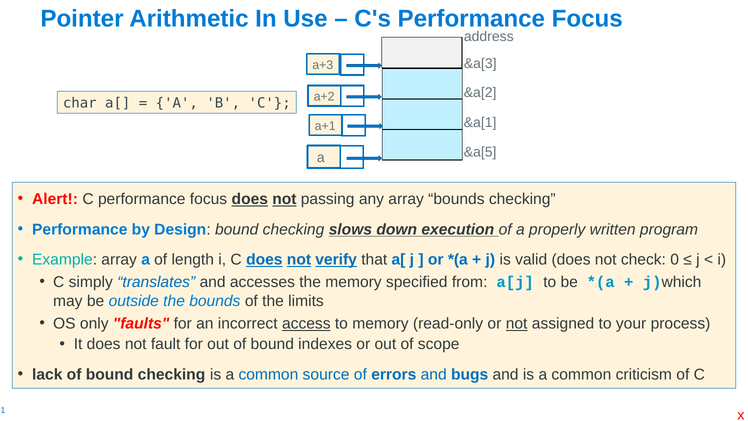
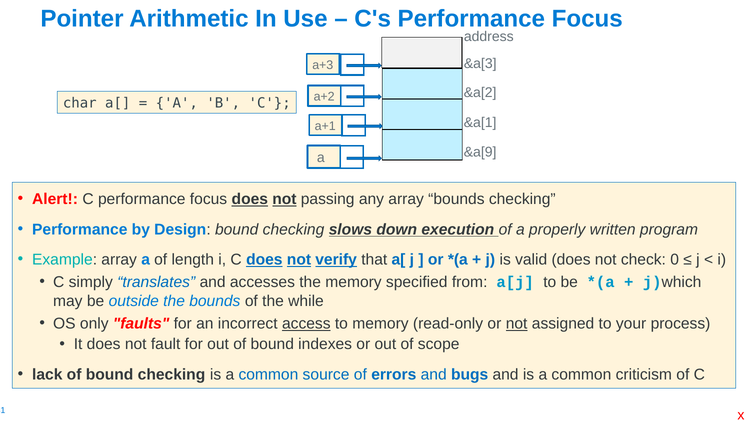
&a[5: &a[5 -> &a[9 (480, 152)
limits: limits -> while (306, 301)
